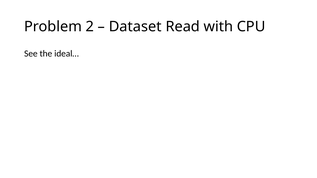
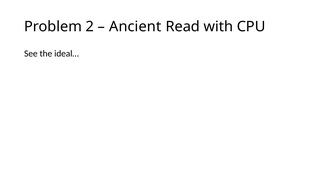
Dataset: Dataset -> Ancient (135, 27)
